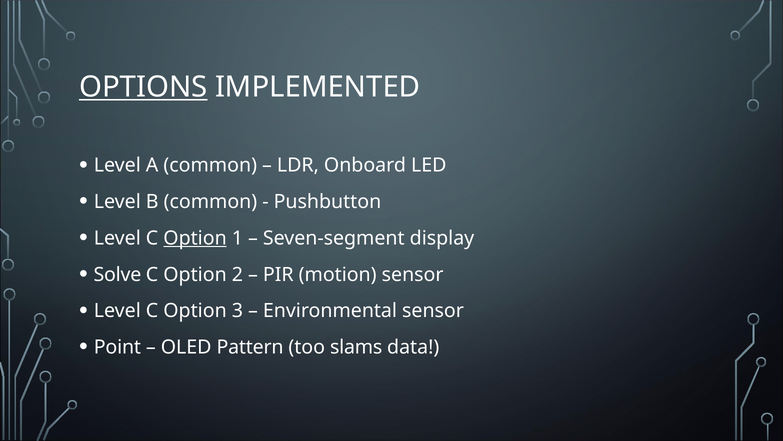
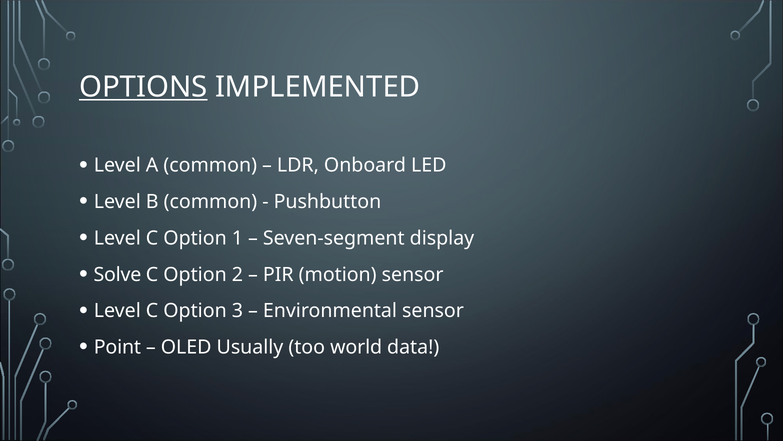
Option underline: present -> none (195, 238)
Pattern: Pattern -> Usually (250, 347)
slams: slams -> world (356, 347)
